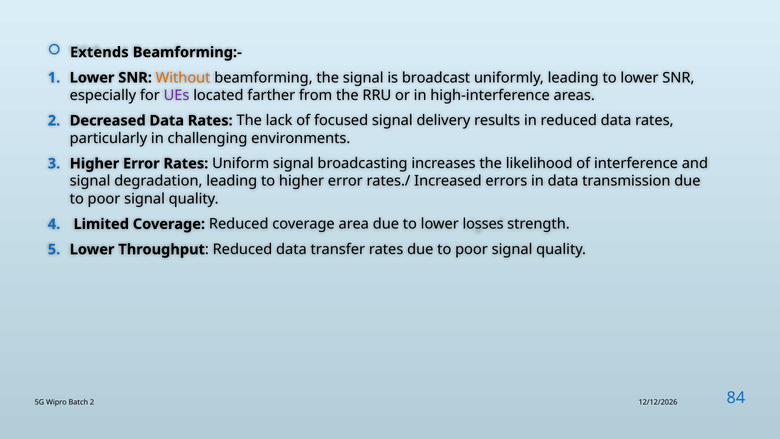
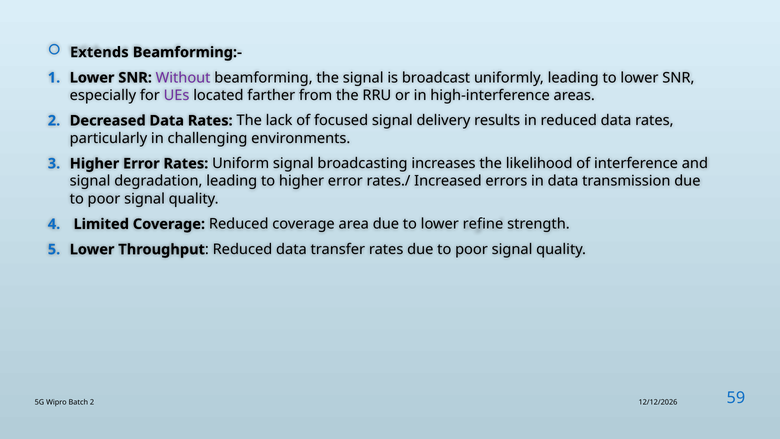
Without colour: orange -> purple (183, 78)
losses: losses -> refine (483, 224)
84: 84 -> 59 (736, 398)
